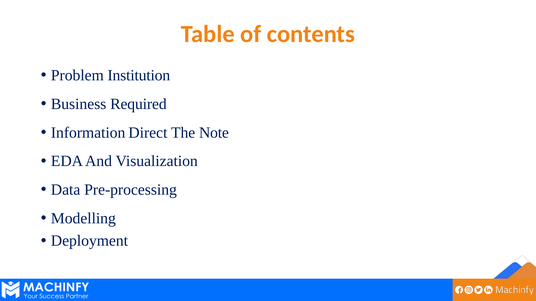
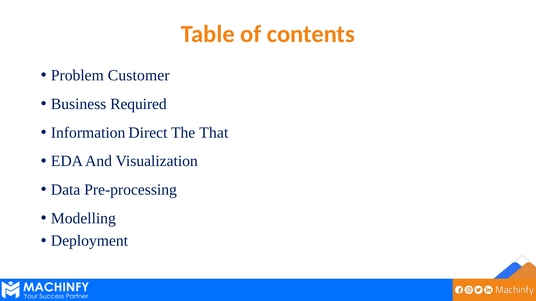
Institution: Institution -> Customer (139, 76)
Note: Note -> That (214, 133)
